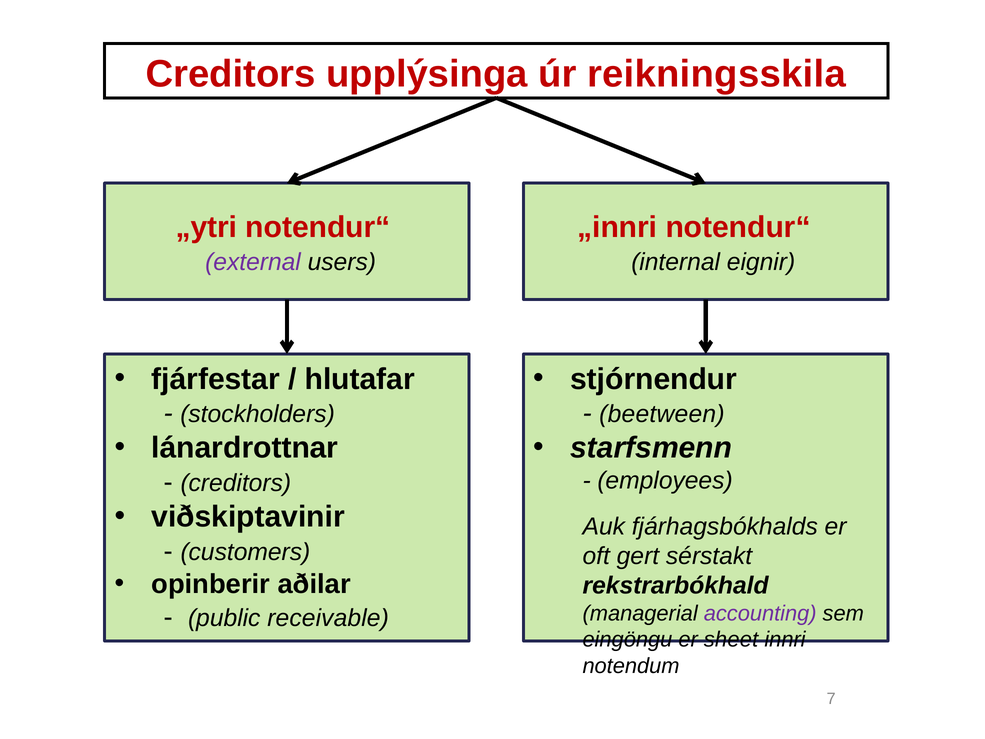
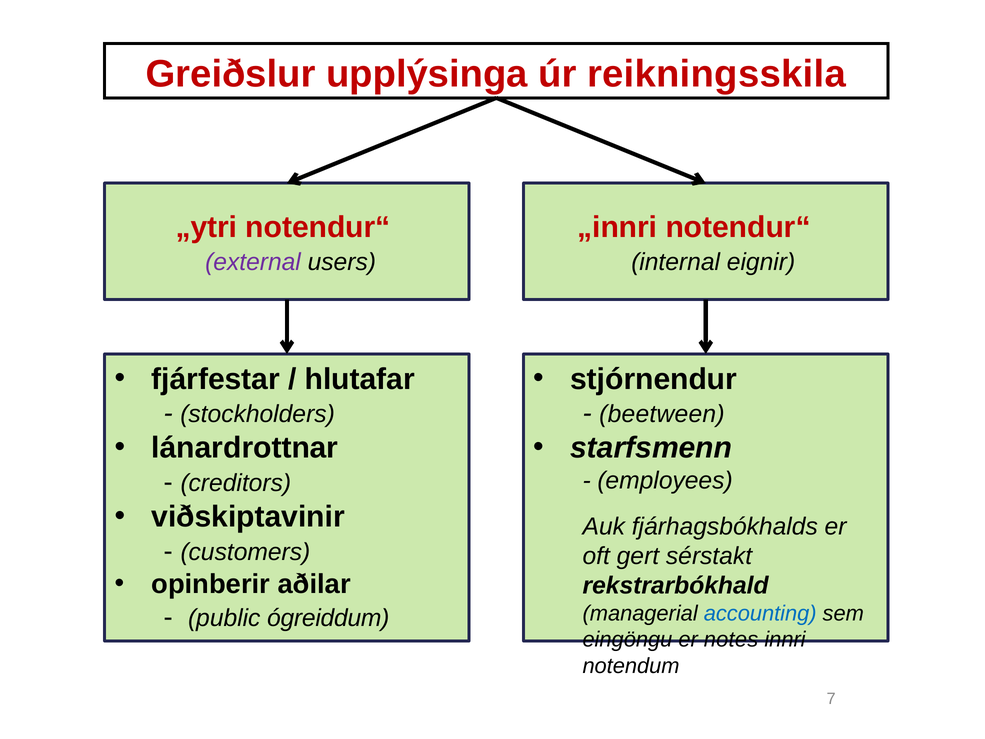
Creditors: Creditors -> Greiðslur (231, 74)
accounting colour: purple -> blue (760, 613)
receivable: receivable -> ógreiddum (328, 618)
sheet: sheet -> notes (731, 639)
